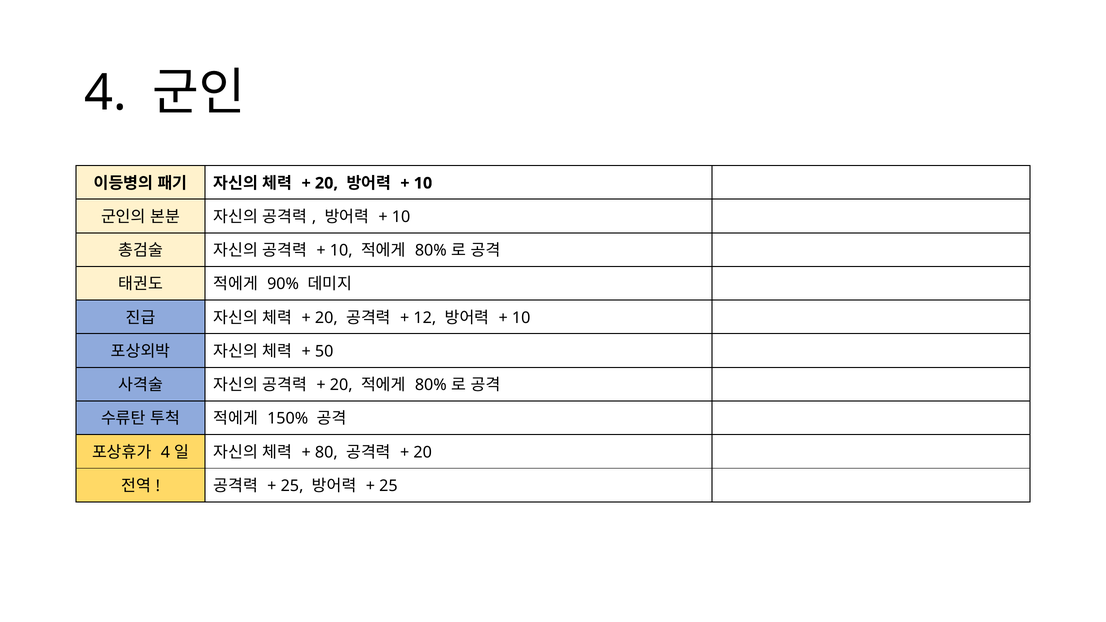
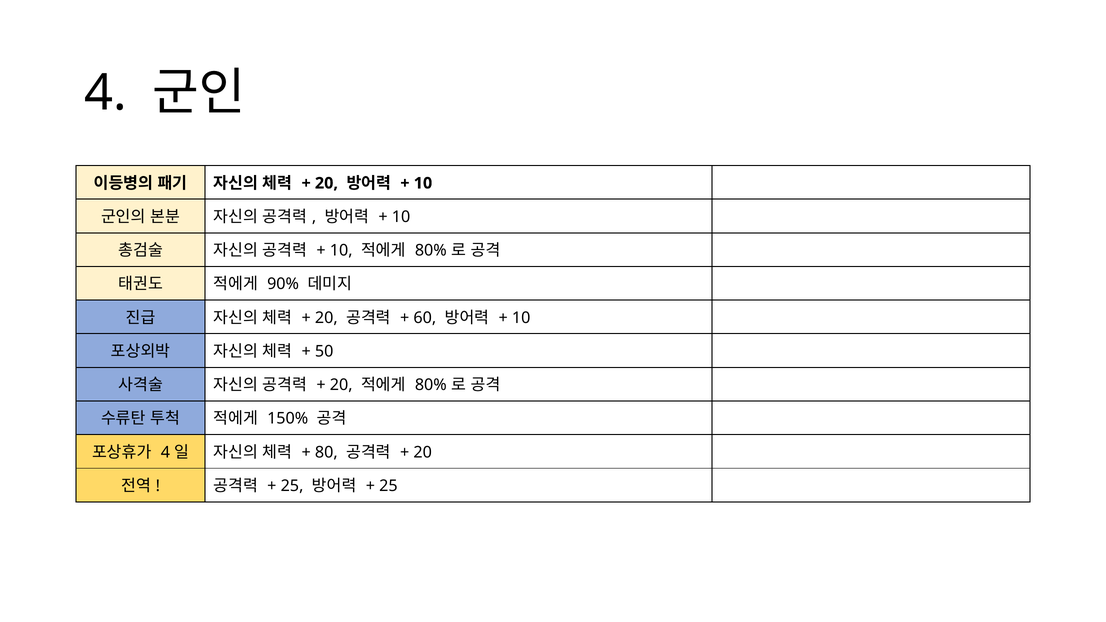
12: 12 -> 60 (425, 318)
